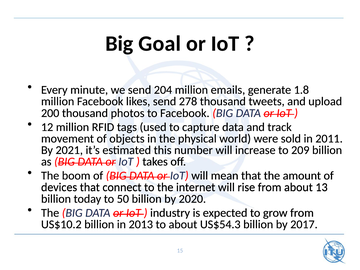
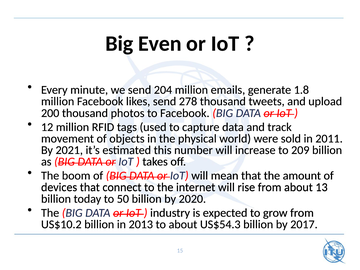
Goal: Goal -> Even (160, 44)
